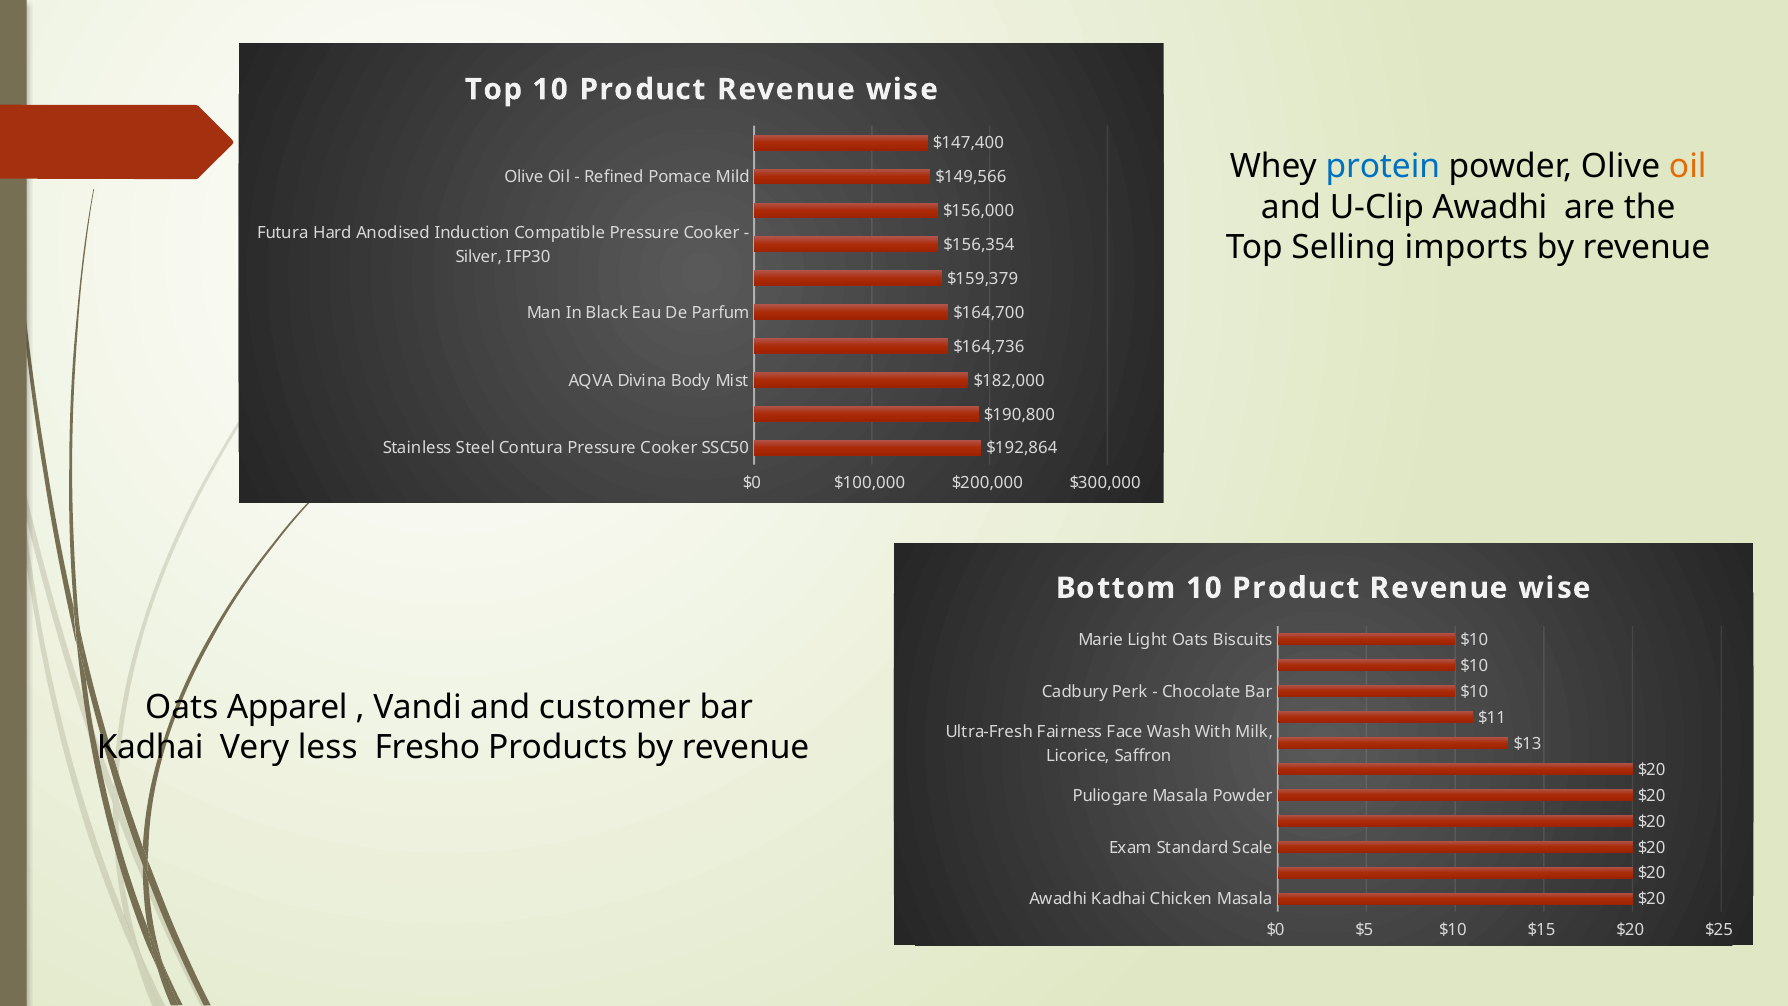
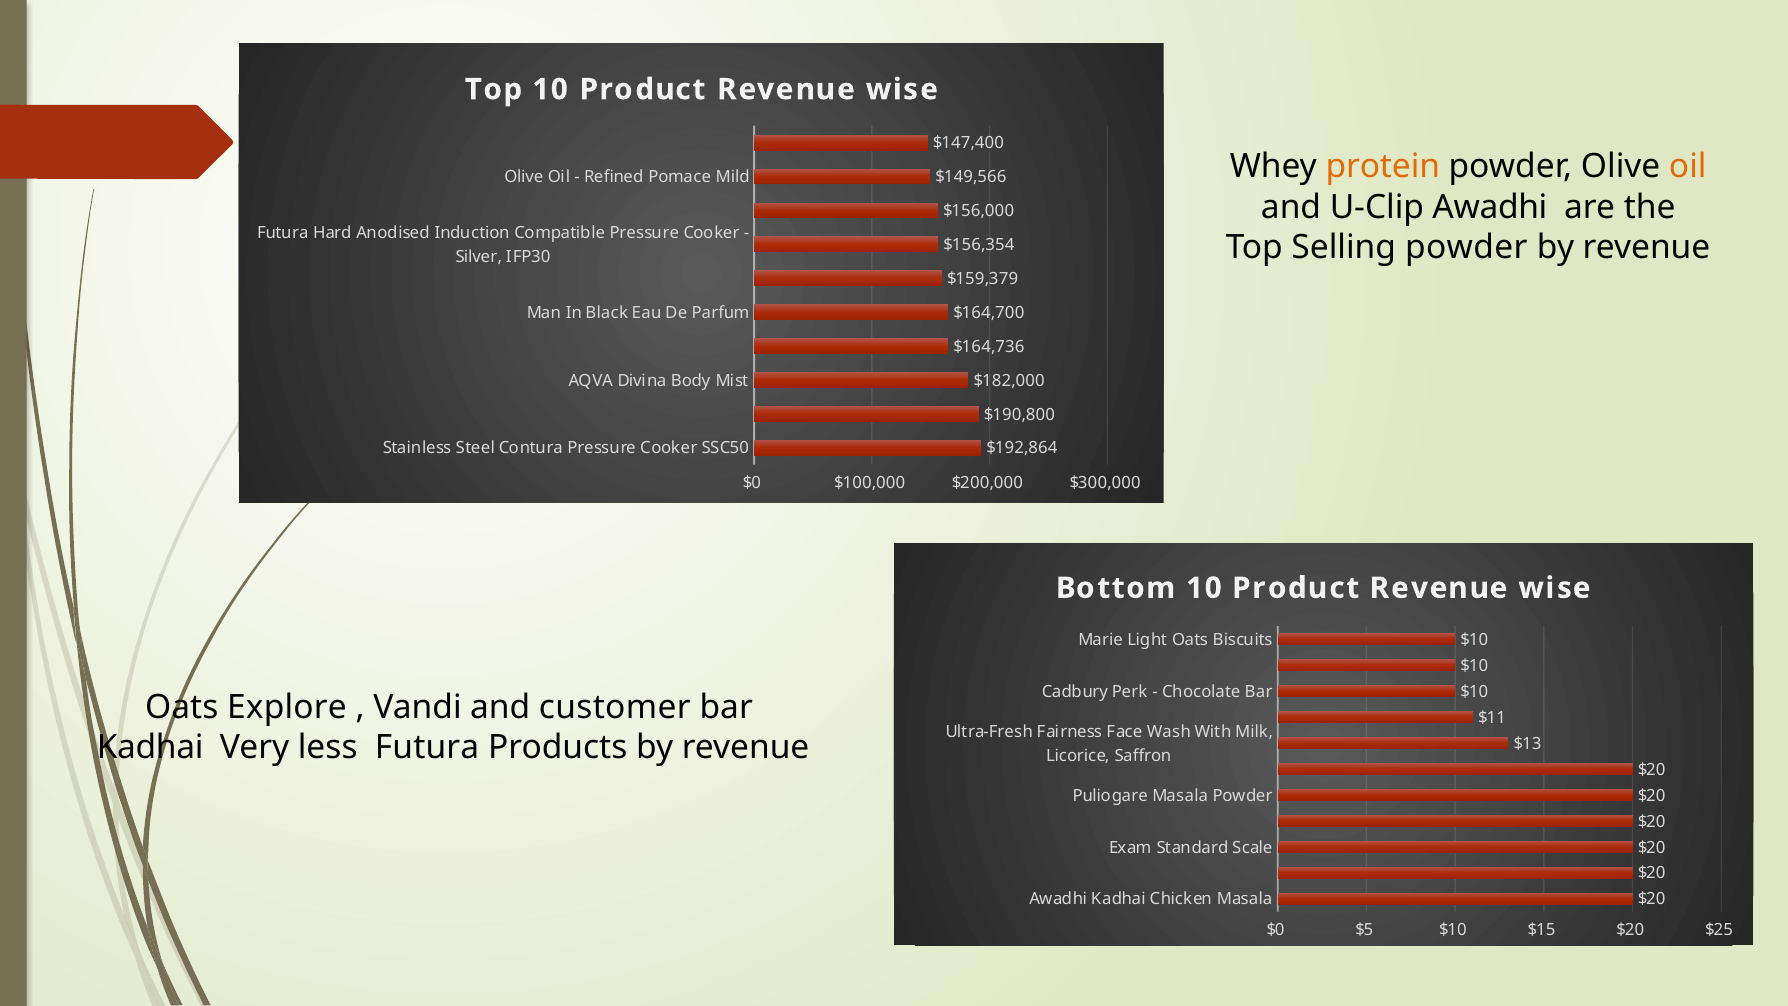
protein colour: blue -> orange (1383, 167)
Selling imports: imports -> powder (1466, 247)
Apparel: Apparel -> Explore (287, 707)
less Fresho: Fresho -> Futura (427, 747)
